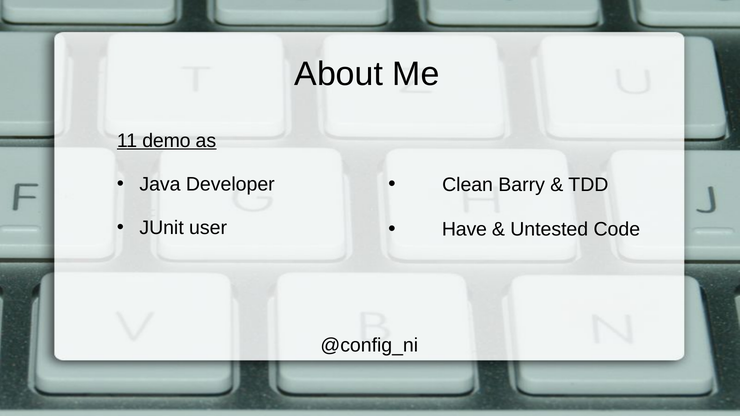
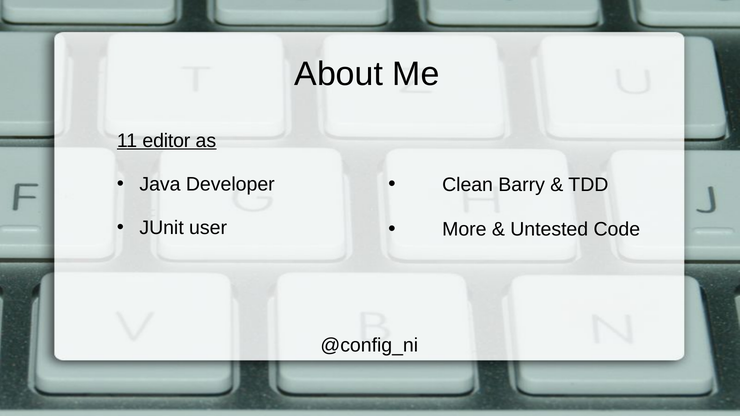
demo: demo -> editor (166, 141)
Have: Have -> More (464, 230)
